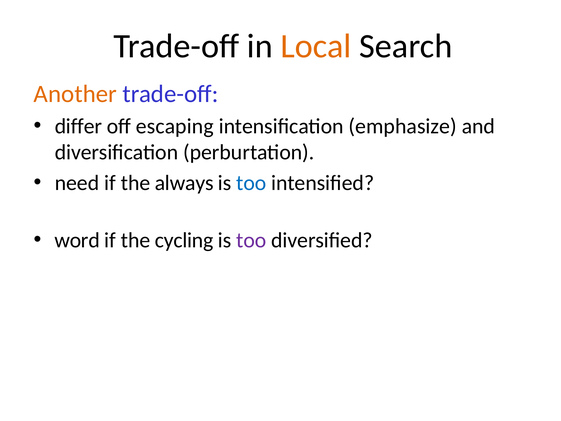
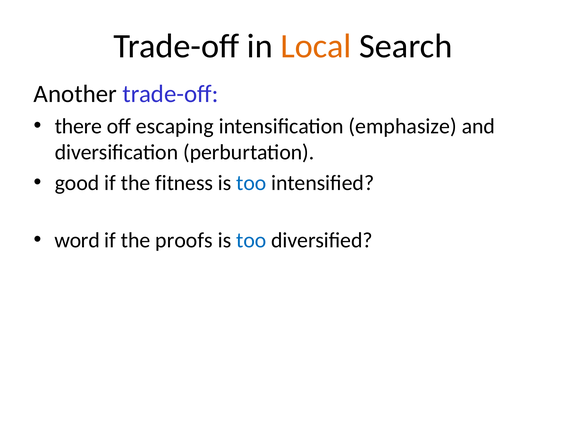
Another colour: orange -> black (75, 94)
differ: differ -> there (78, 126)
need: need -> good (77, 183)
always: always -> fitness (184, 183)
cycling: cycling -> proofs (184, 240)
too colour: purple -> blue (251, 240)
